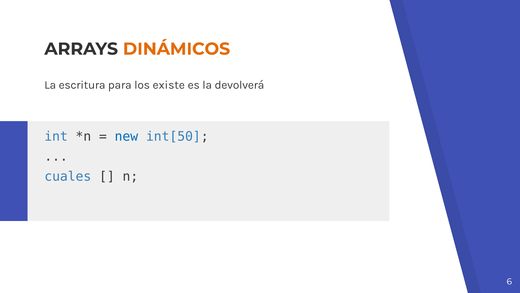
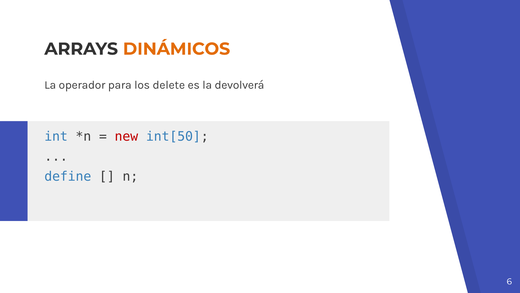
escritura: escritura -> operador (82, 85)
existe: existe -> delete (169, 85)
new colour: blue -> red (126, 136)
cuales: cuales -> define (68, 176)
